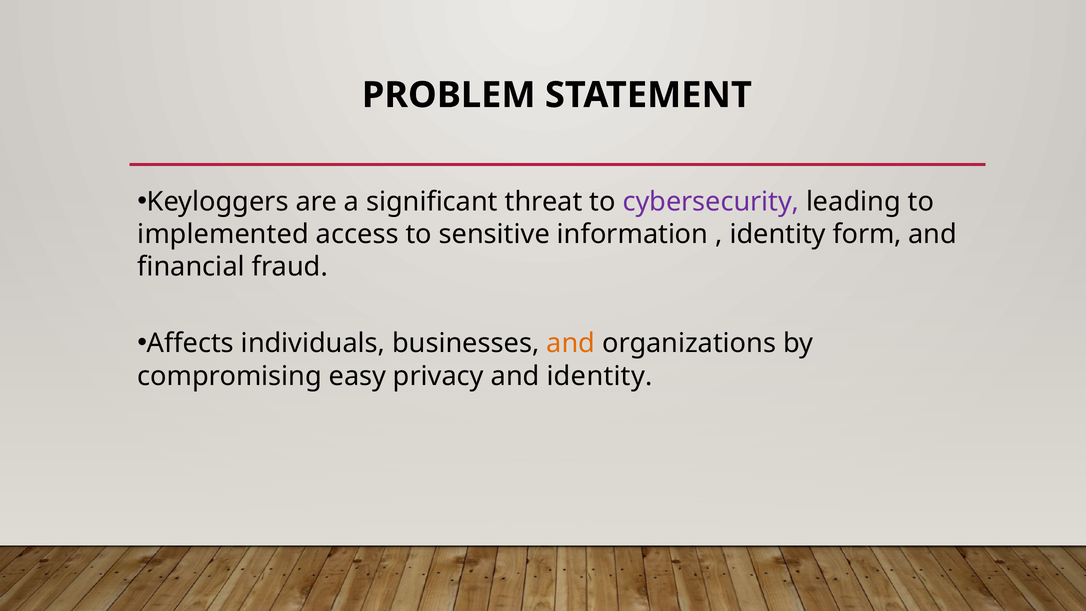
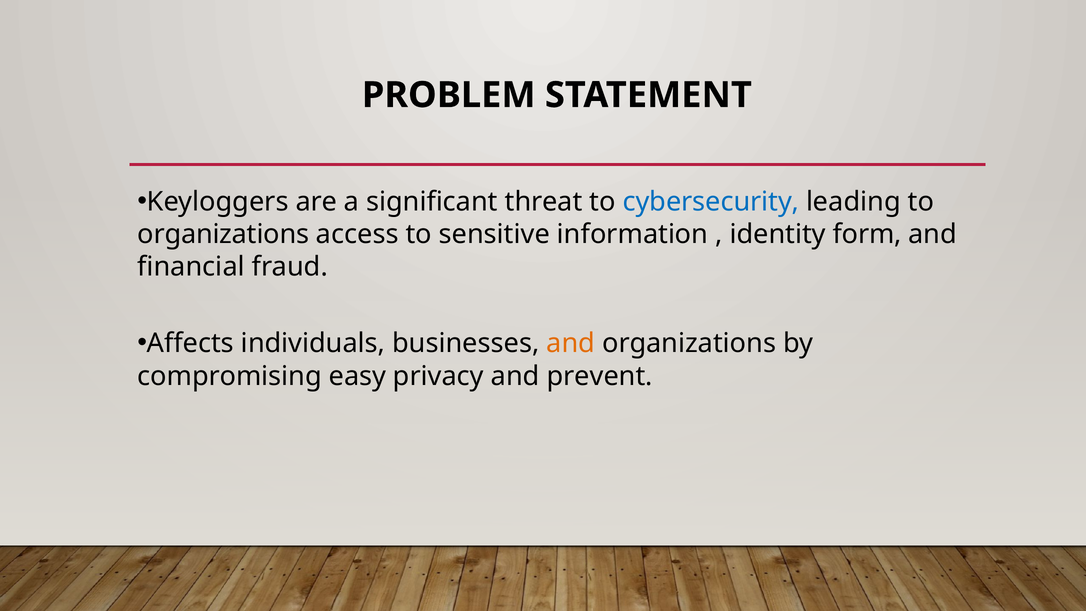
cybersecurity colour: purple -> blue (711, 202)
implemented: implemented -> organizations (223, 234)
and identity: identity -> prevent (600, 376)
